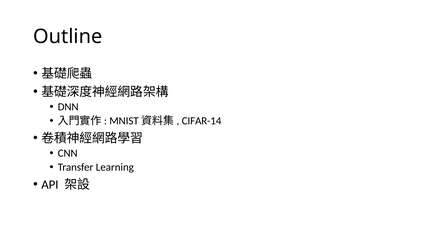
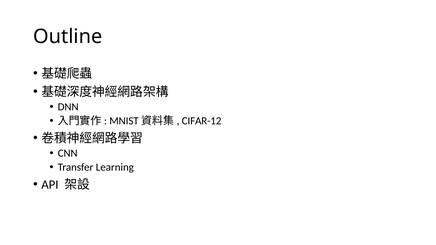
CIFAR-14: CIFAR-14 -> CIFAR-12 (202, 121)
